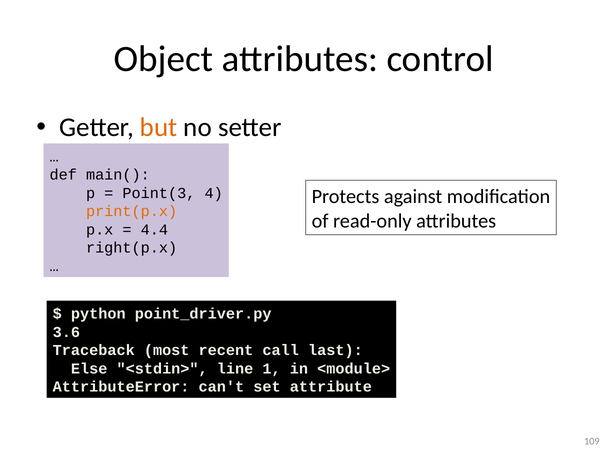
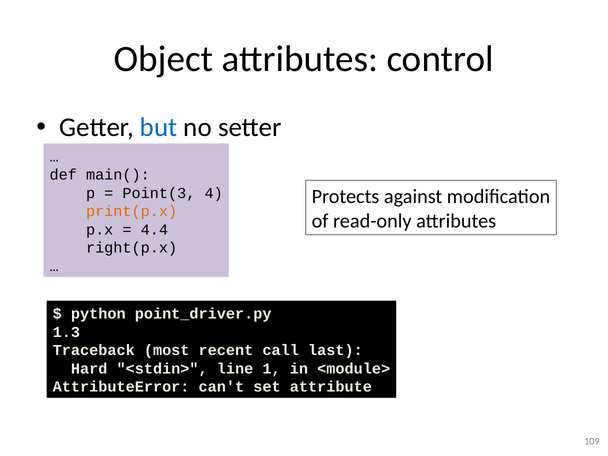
but colour: orange -> blue (159, 128)
3.6: 3.6 -> 1.3 (66, 332)
Else: Else -> Hard (89, 369)
